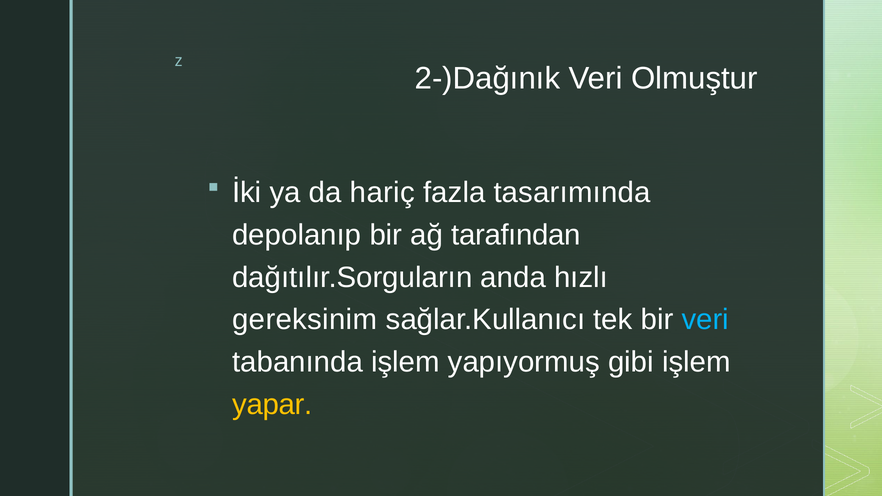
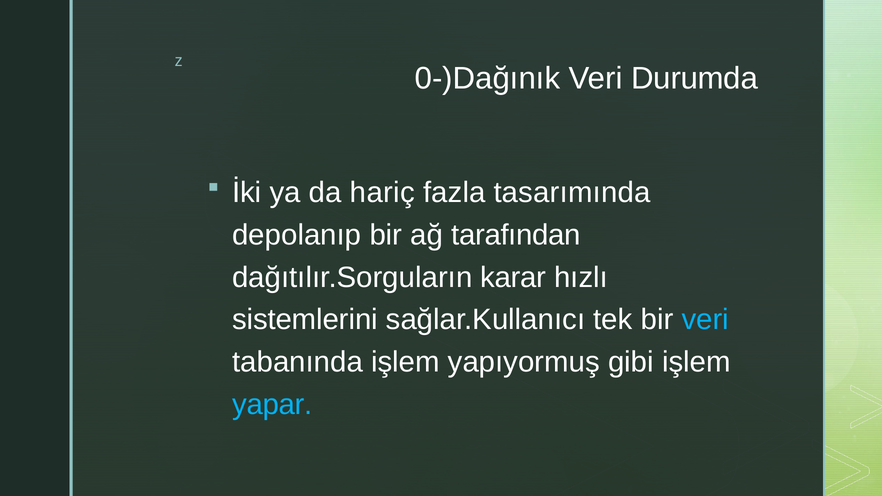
2-)Dağınık: 2-)Dağınık -> 0-)Dağınık (487, 78)
Olmuştur: Olmuştur -> Durumda (695, 78)
anda: anda -> karar (513, 277)
gereksinim: gereksinim -> sistemlerini (305, 320)
yapar colour: yellow -> light blue (272, 405)
